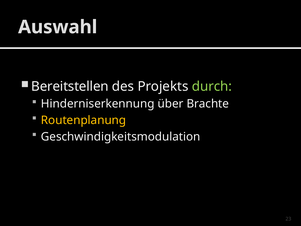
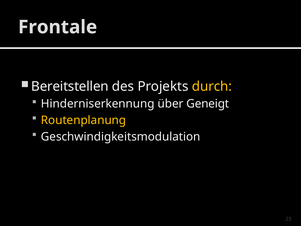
Auswahl: Auswahl -> Frontale (58, 27)
durch colour: light green -> yellow (212, 86)
Brachte: Brachte -> Geneigt (208, 104)
